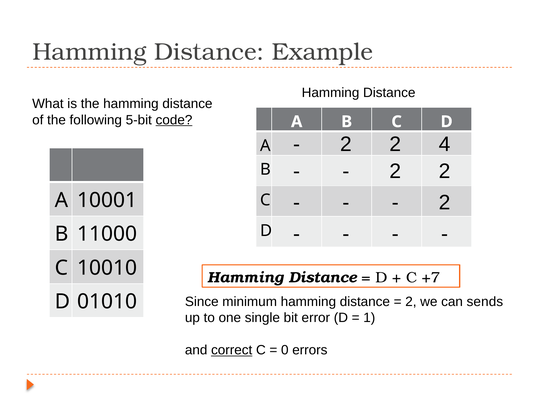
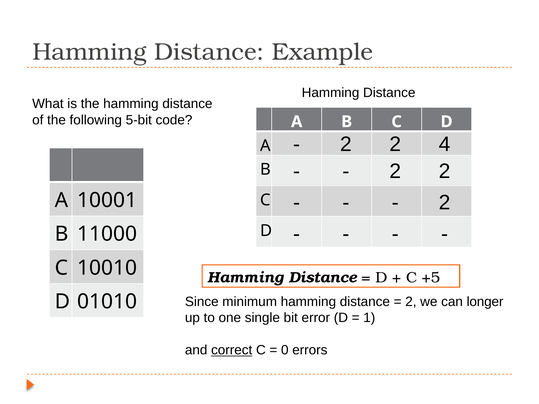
code underline: present -> none (174, 120)
+7: +7 -> +5 (431, 278)
sends: sends -> longer (485, 302)
